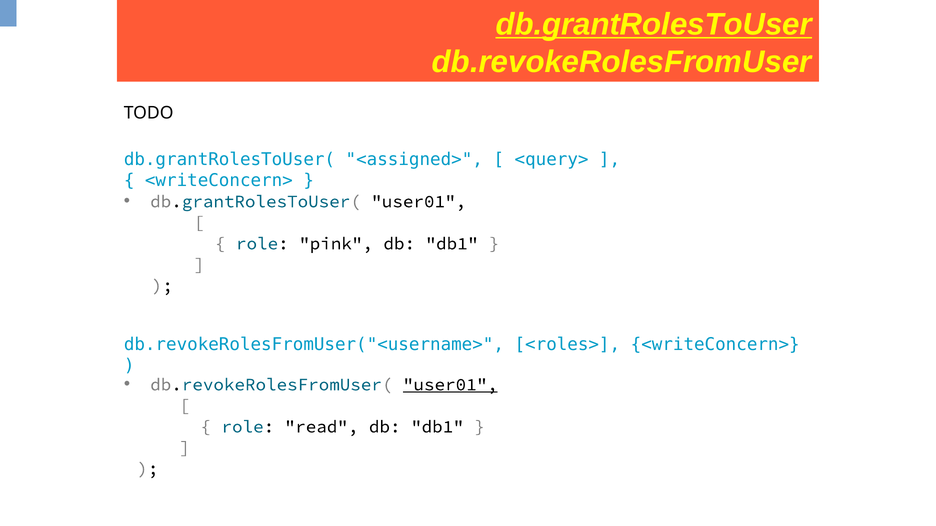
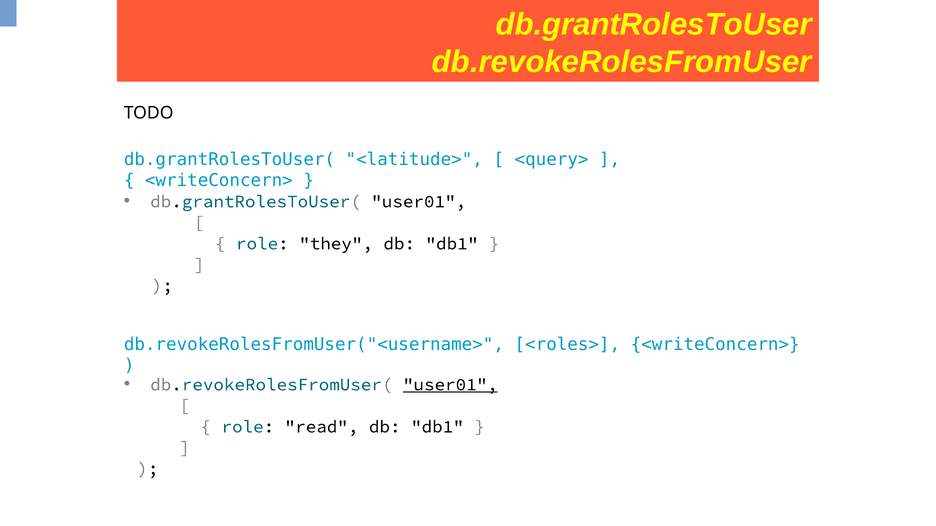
db.grantRolesToUser underline: present -> none (654, 24)
<assigned>: <assigned> -> <latitude> (414, 160)
pink: pink -> they (336, 244)
